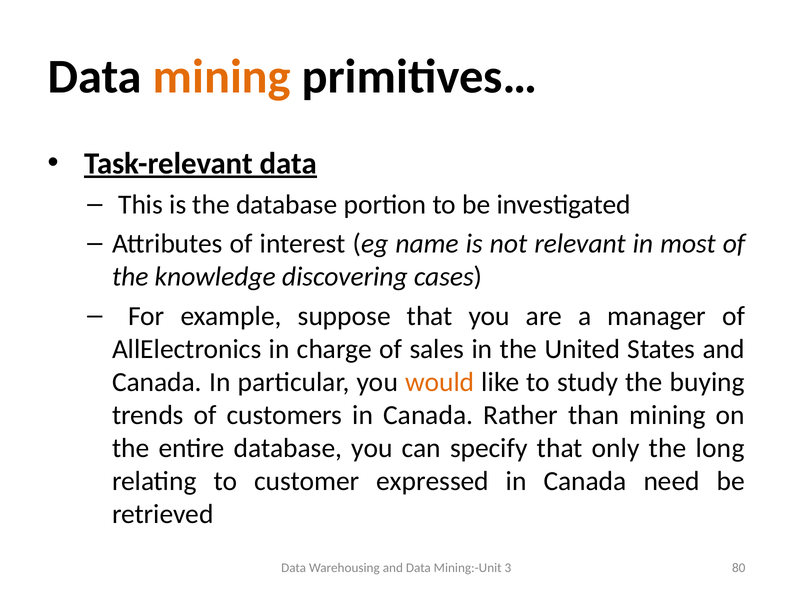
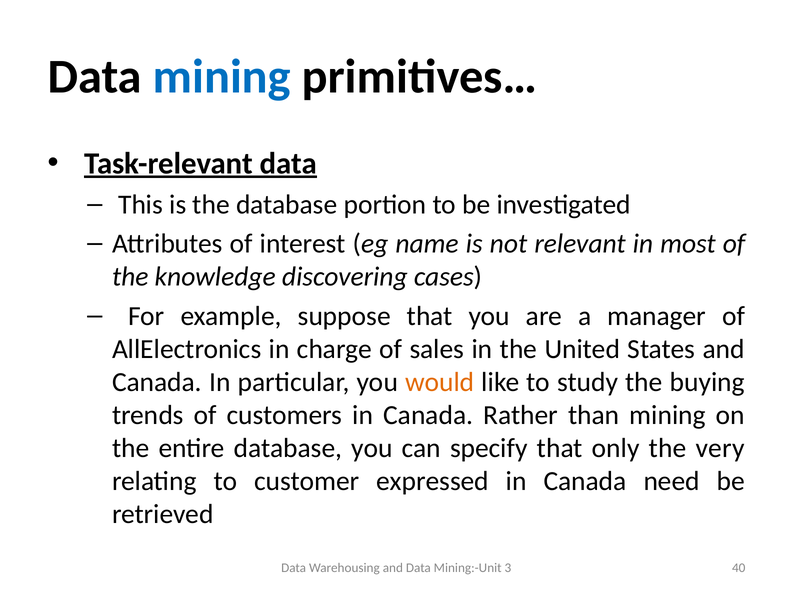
mining colour: orange -> blue (222, 77)
long: long -> very (720, 448)
80: 80 -> 40 (739, 568)
